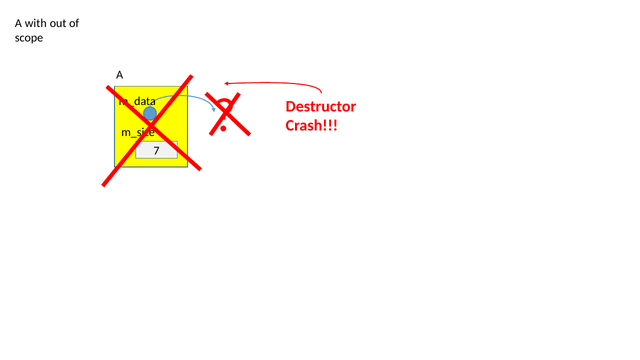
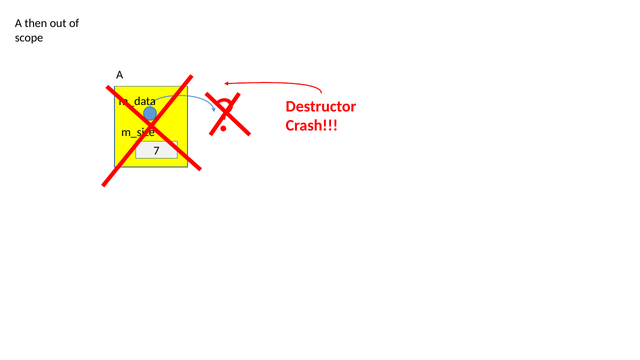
with: with -> then (36, 23)
